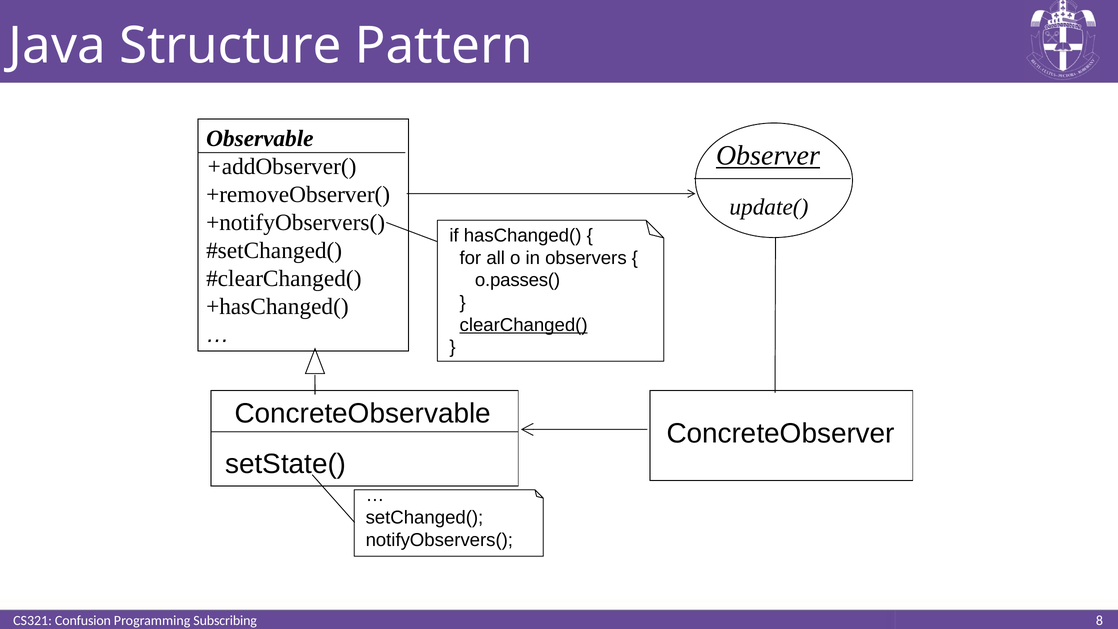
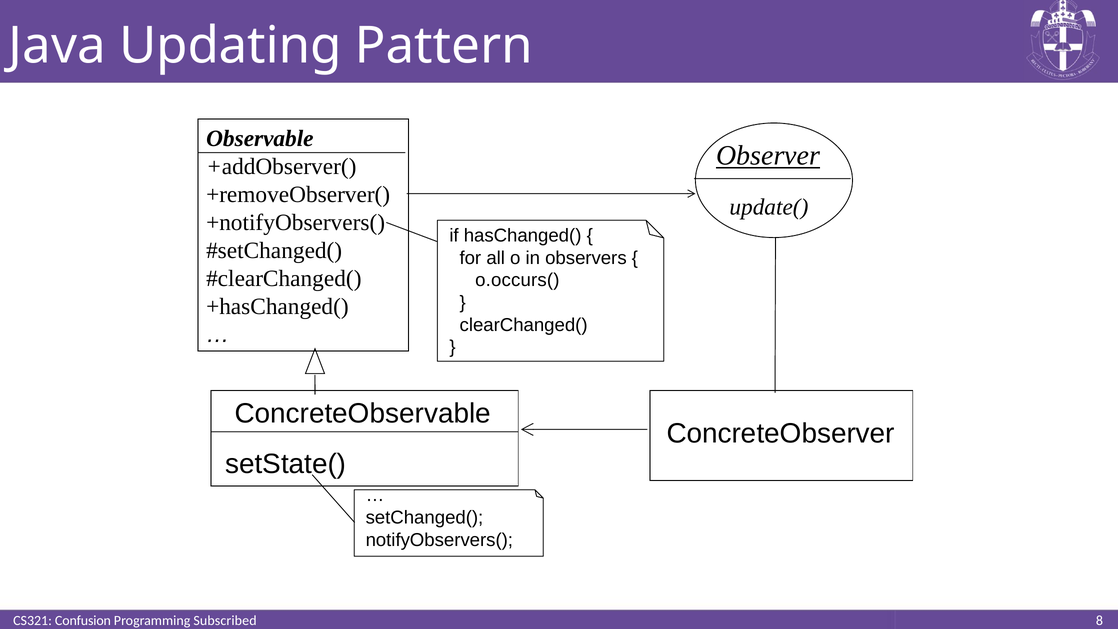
Structure: Structure -> Updating (230, 46)
o.passes(: o.passes( -> o.occurs( (517, 280)
clearChanged( underline: present -> none (524, 325)
Subscribing: Subscribing -> Subscribed (225, 620)
